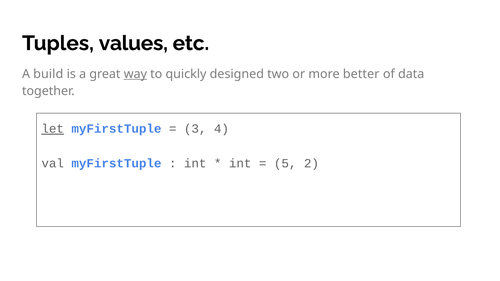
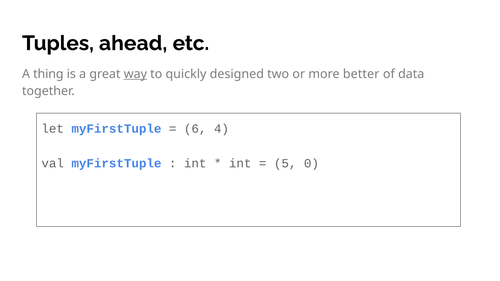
values: values -> ahead (133, 43)
build: build -> thing (48, 74)
let underline: present -> none (53, 129)
3: 3 -> 6 (195, 129)
2: 2 -> 0 (311, 163)
